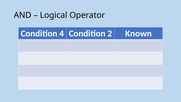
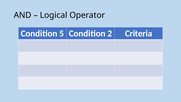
4: 4 -> 5 (62, 33)
Known: Known -> Criteria (139, 33)
